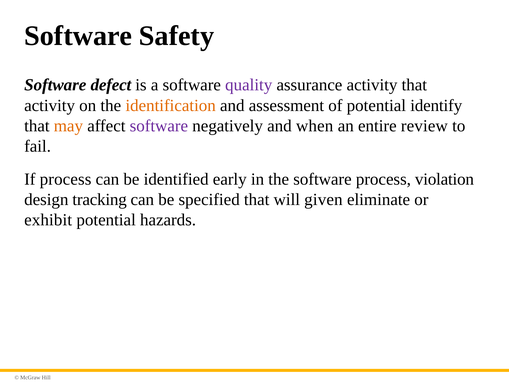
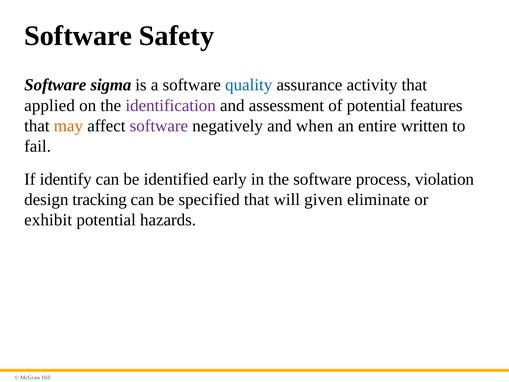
defect: defect -> sigma (111, 85)
quality colour: purple -> blue (249, 85)
activity: activity -> applied (50, 105)
identification colour: orange -> purple (171, 105)
identify: identify -> features (436, 105)
review: review -> written (424, 126)
If process: process -> identify (66, 179)
